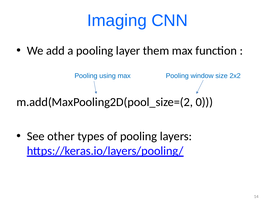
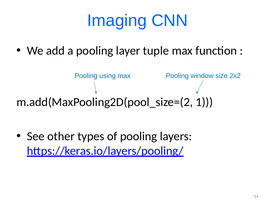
them: them -> tuple (156, 51)
0: 0 -> 1 (204, 102)
